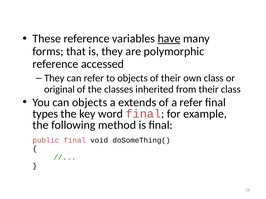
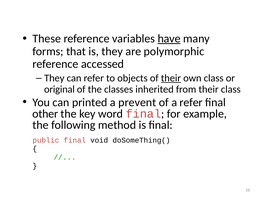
their underline: none -> present (171, 78)
can objects: objects -> printed (90, 103)
extends: extends -> prevent (137, 103)
types: types -> other (45, 114)
